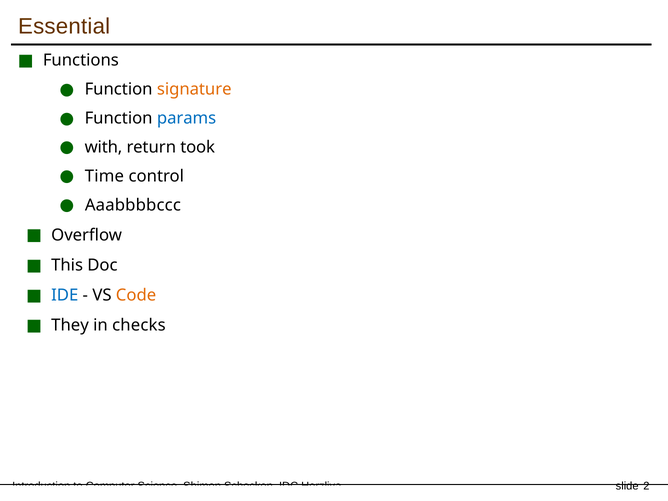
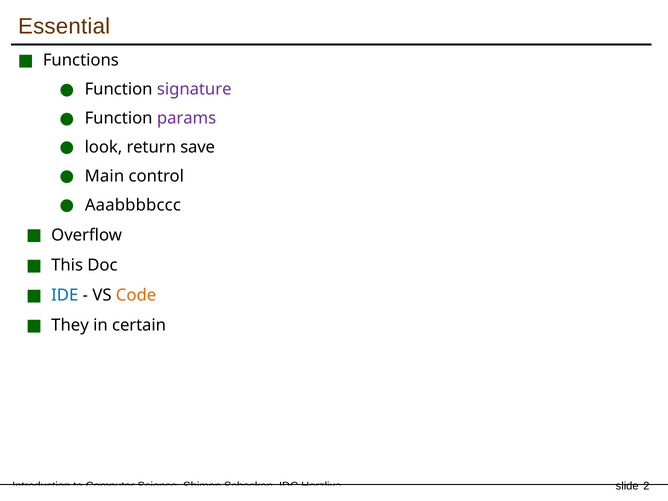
signature colour: orange -> purple (194, 89)
params colour: blue -> purple (187, 118)
with: with -> look (103, 147)
took: took -> save (198, 147)
Time: Time -> Main (104, 176)
checks: checks -> certain (139, 325)
